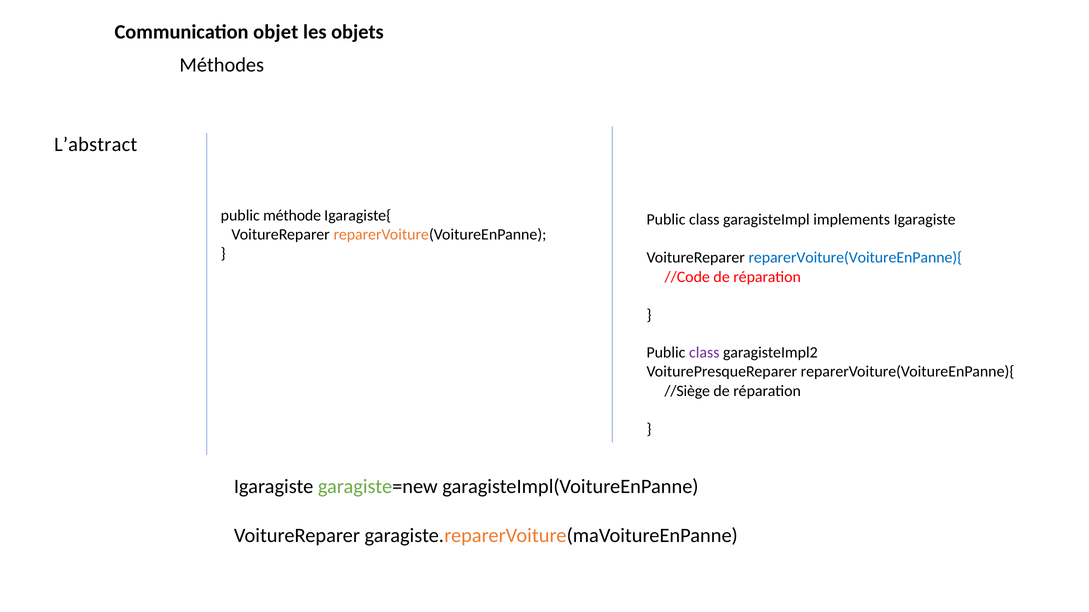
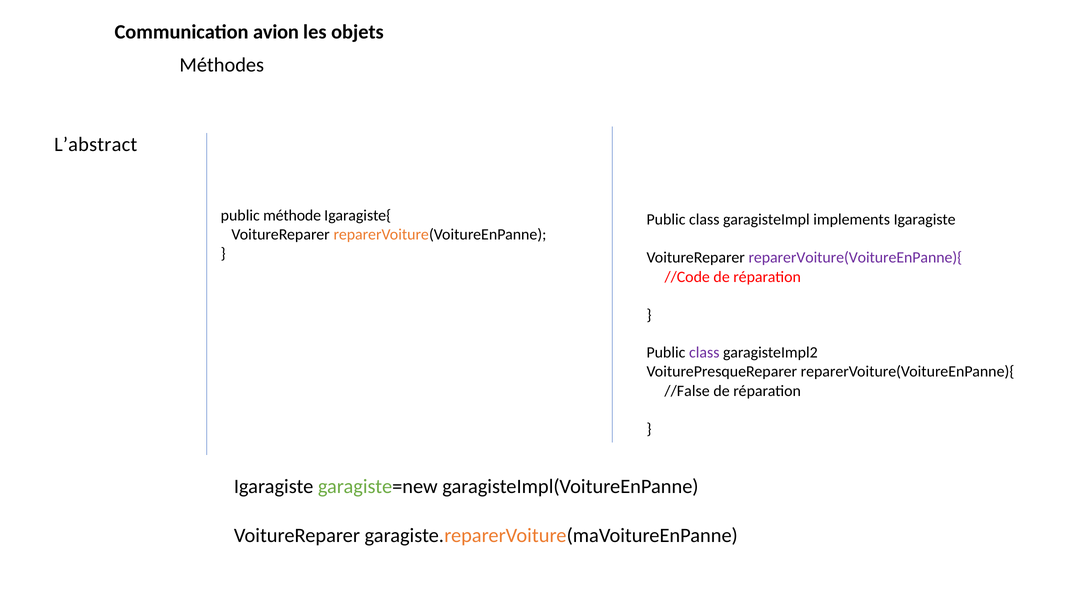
objet: objet -> avion (276, 32)
reparerVoiture(VoitureEnPanne){ colour: blue -> purple (855, 258)
//Siège: //Siège -> //False (687, 391)
